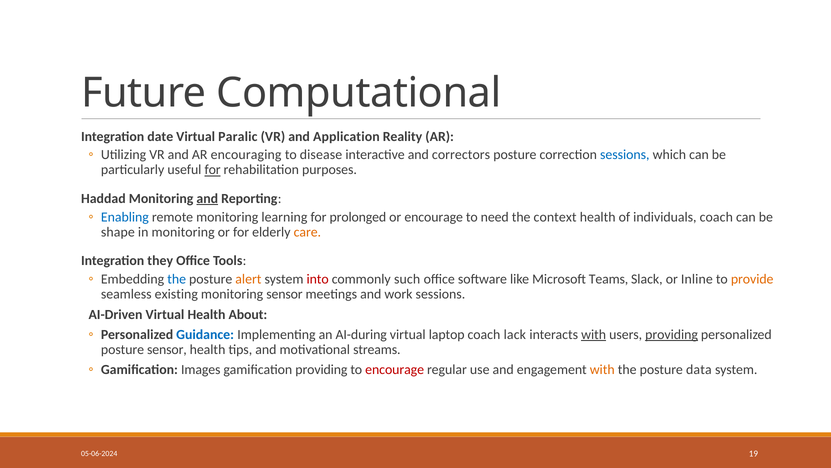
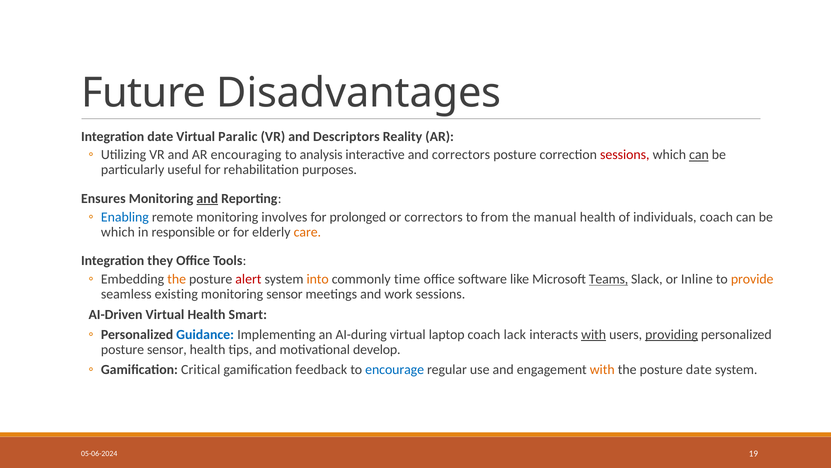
Computational: Computational -> Disadvantages (359, 93)
Application: Application -> Descriptors (346, 136)
disease: disease -> analysis (321, 155)
sessions colour: blue -> red (625, 155)
can underline: none -> present (699, 155)
for underline: present -> none (213, 170)
Haddad: Haddad -> Ensures (103, 198)
learning: learning -> involves (284, 217)
or encourage: encourage -> correctors (434, 217)
need: need -> from (495, 217)
context: context -> manual (555, 217)
shape: shape -> which (118, 232)
in monitoring: monitoring -> responsible (183, 232)
the colour: blue -> orange (177, 279)
alert colour: orange -> red (248, 279)
into colour: red -> orange (318, 279)
such: such -> time (407, 279)
Teams underline: none -> present (609, 279)
About: About -> Smart (248, 314)
streams: streams -> develop (377, 349)
Images: Images -> Critical (201, 369)
gamification providing: providing -> feedback (321, 369)
encourage colour: red -> blue (395, 369)
posture data: data -> date (699, 369)
